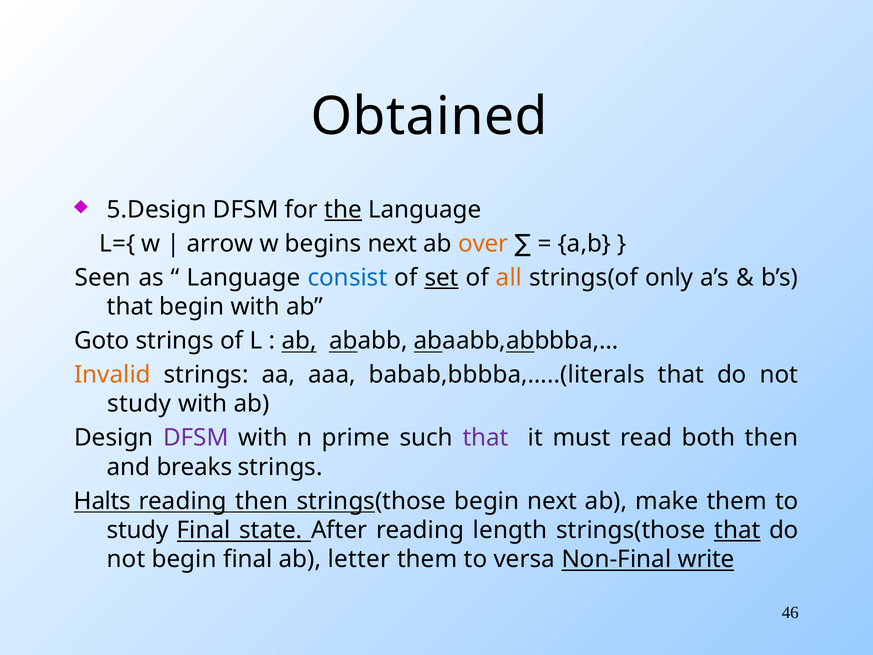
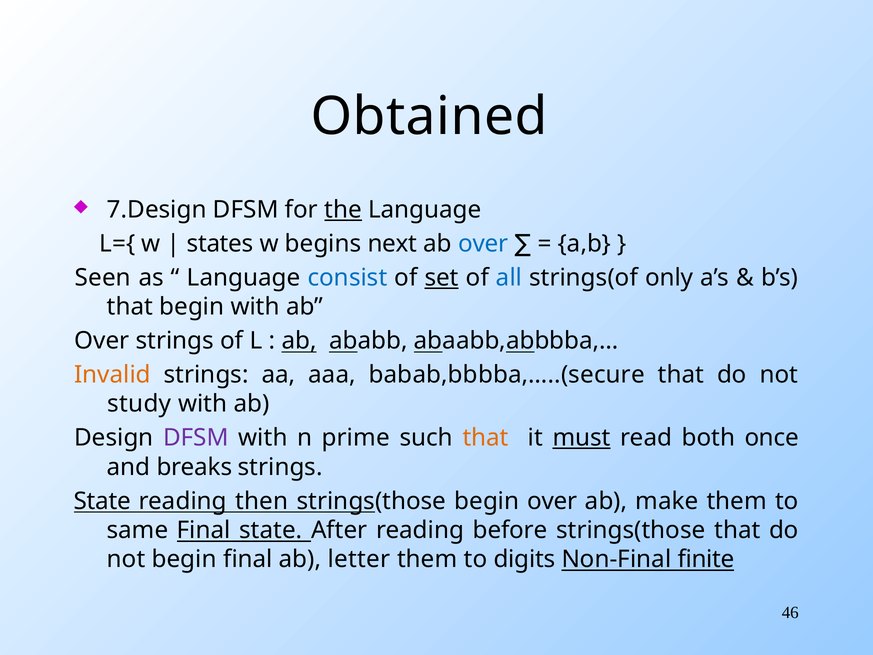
5.Design: 5.Design -> 7.Design (157, 210)
arrow: arrow -> states (220, 244)
over colour: orange -> blue (483, 244)
all colour: orange -> blue (509, 278)
Goto: Goto -> Over (102, 341)
babab,bbbba,…..(literals: babab,bbbba,…..(literals -> babab,bbbba,…..(secure (507, 375)
that colour: purple -> orange (486, 438)
must underline: none -> present (582, 438)
both then: then -> once (772, 438)
Halts: Halts -> State (102, 501)
begin next: next -> over (552, 501)
study: study -> same (138, 530)
length: length -> before (510, 530)
that underline: present -> none (737, 530)
versa: versa -> digits (524, 559)
write: write -> finite (706, 559)
